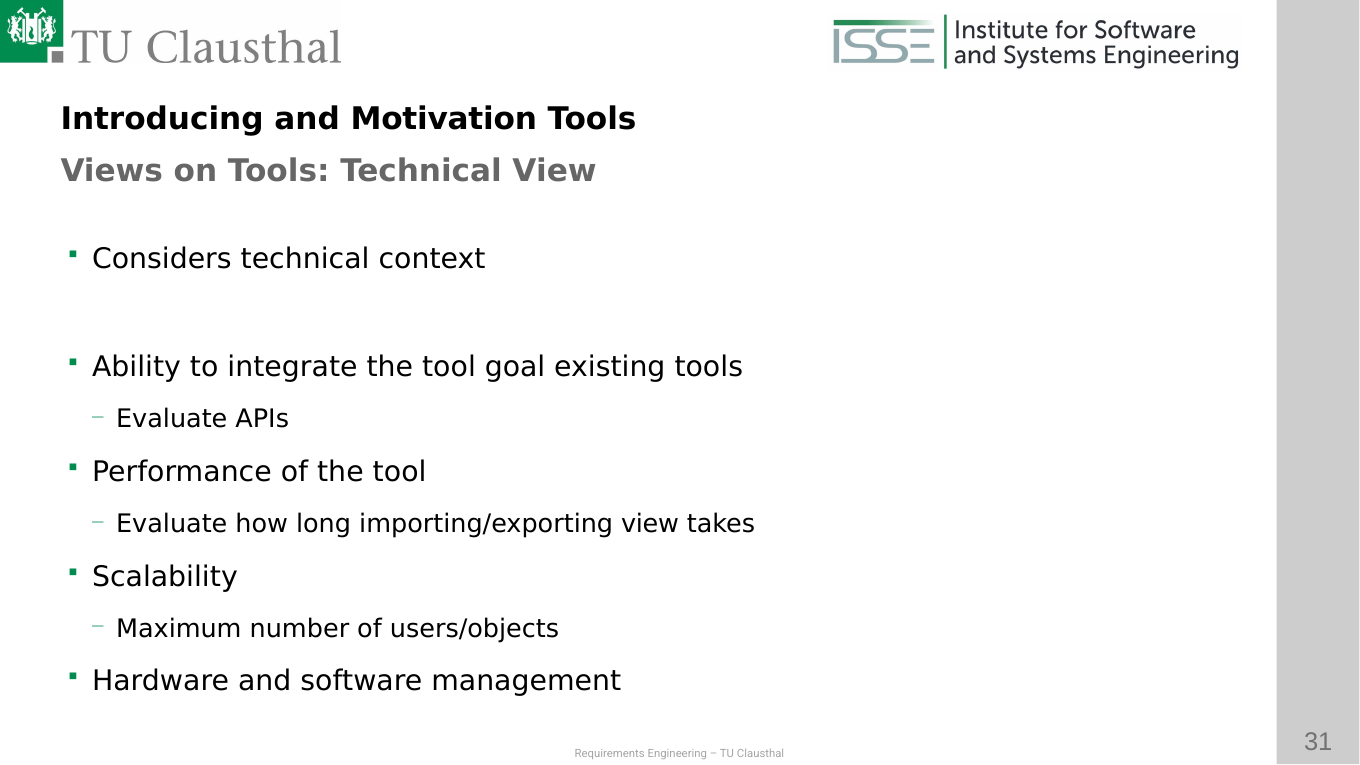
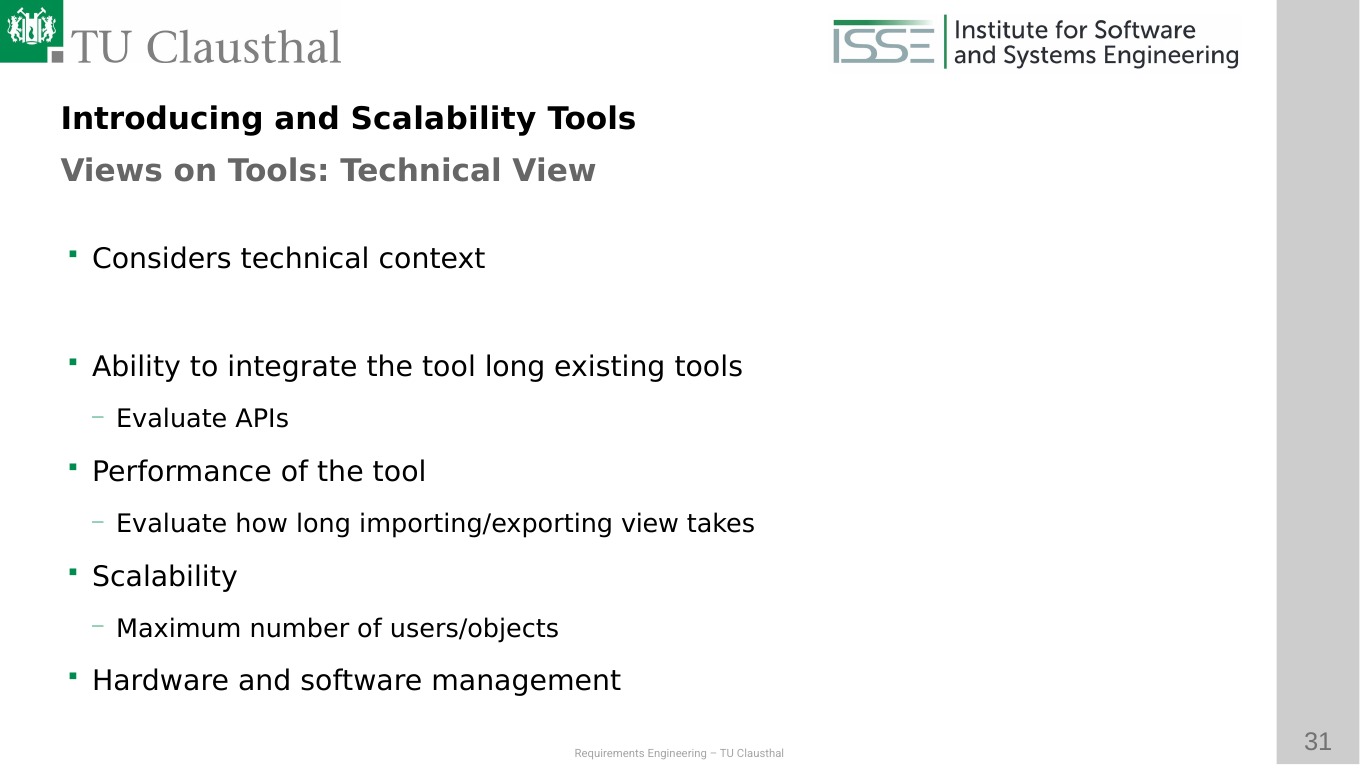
and Motivation: Motivation -> Scalability (443, 120)
tool goal: goal -> long (515, 367)
